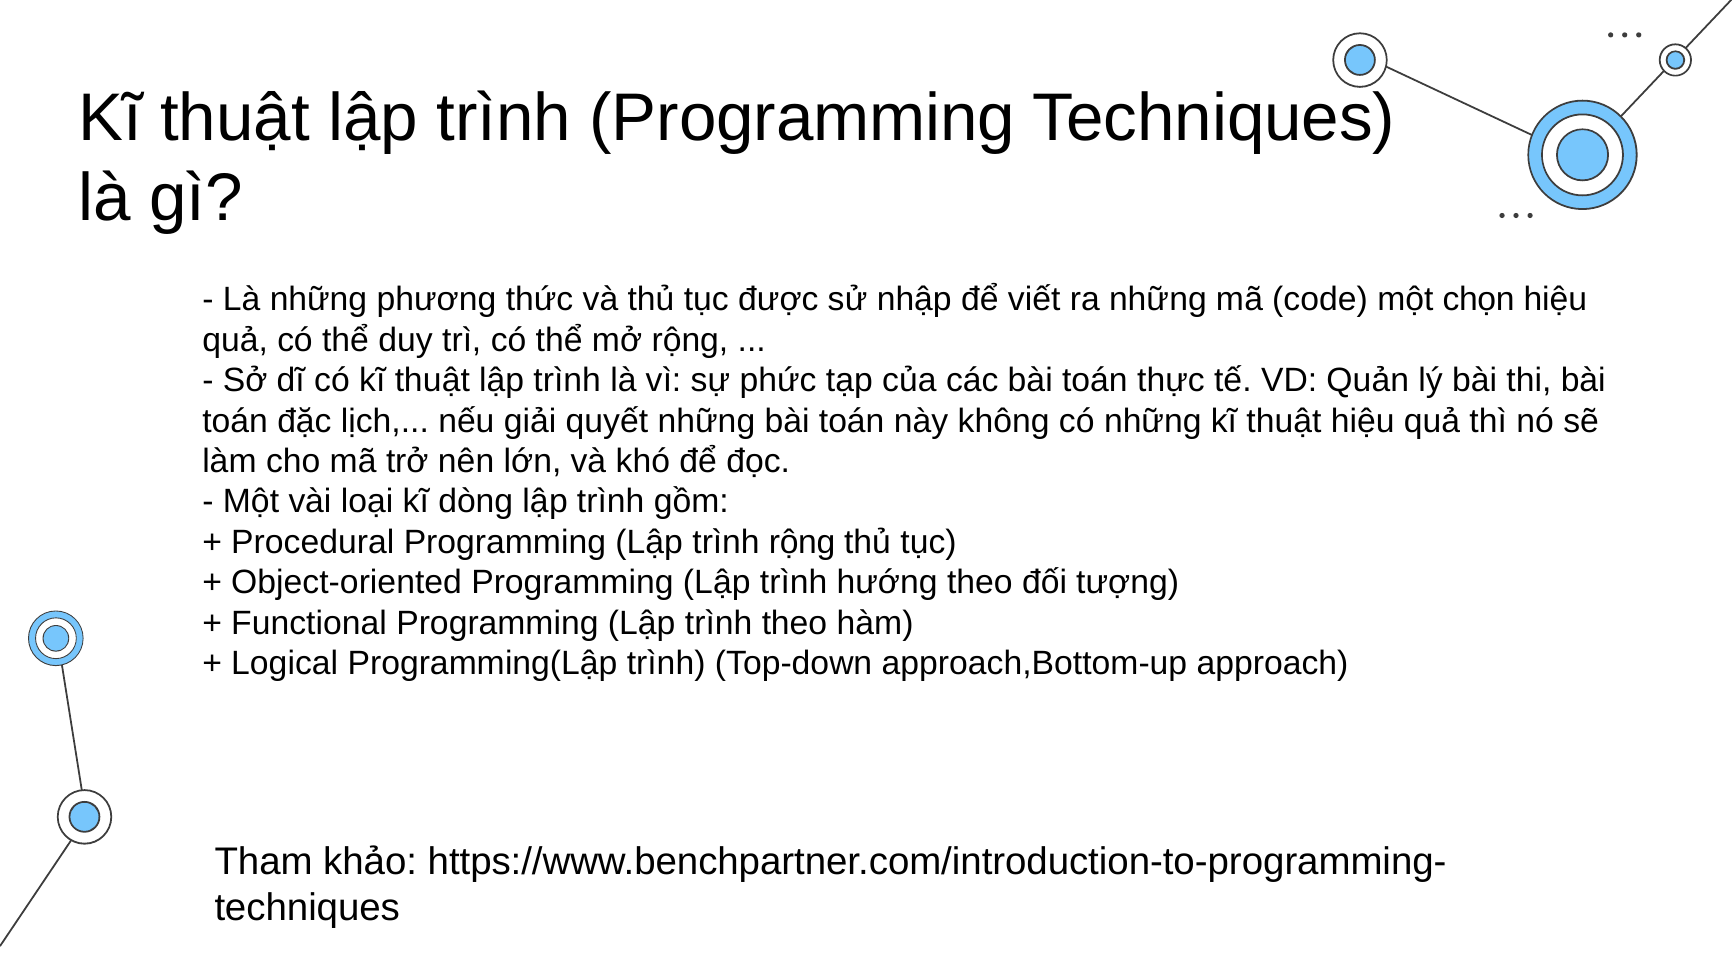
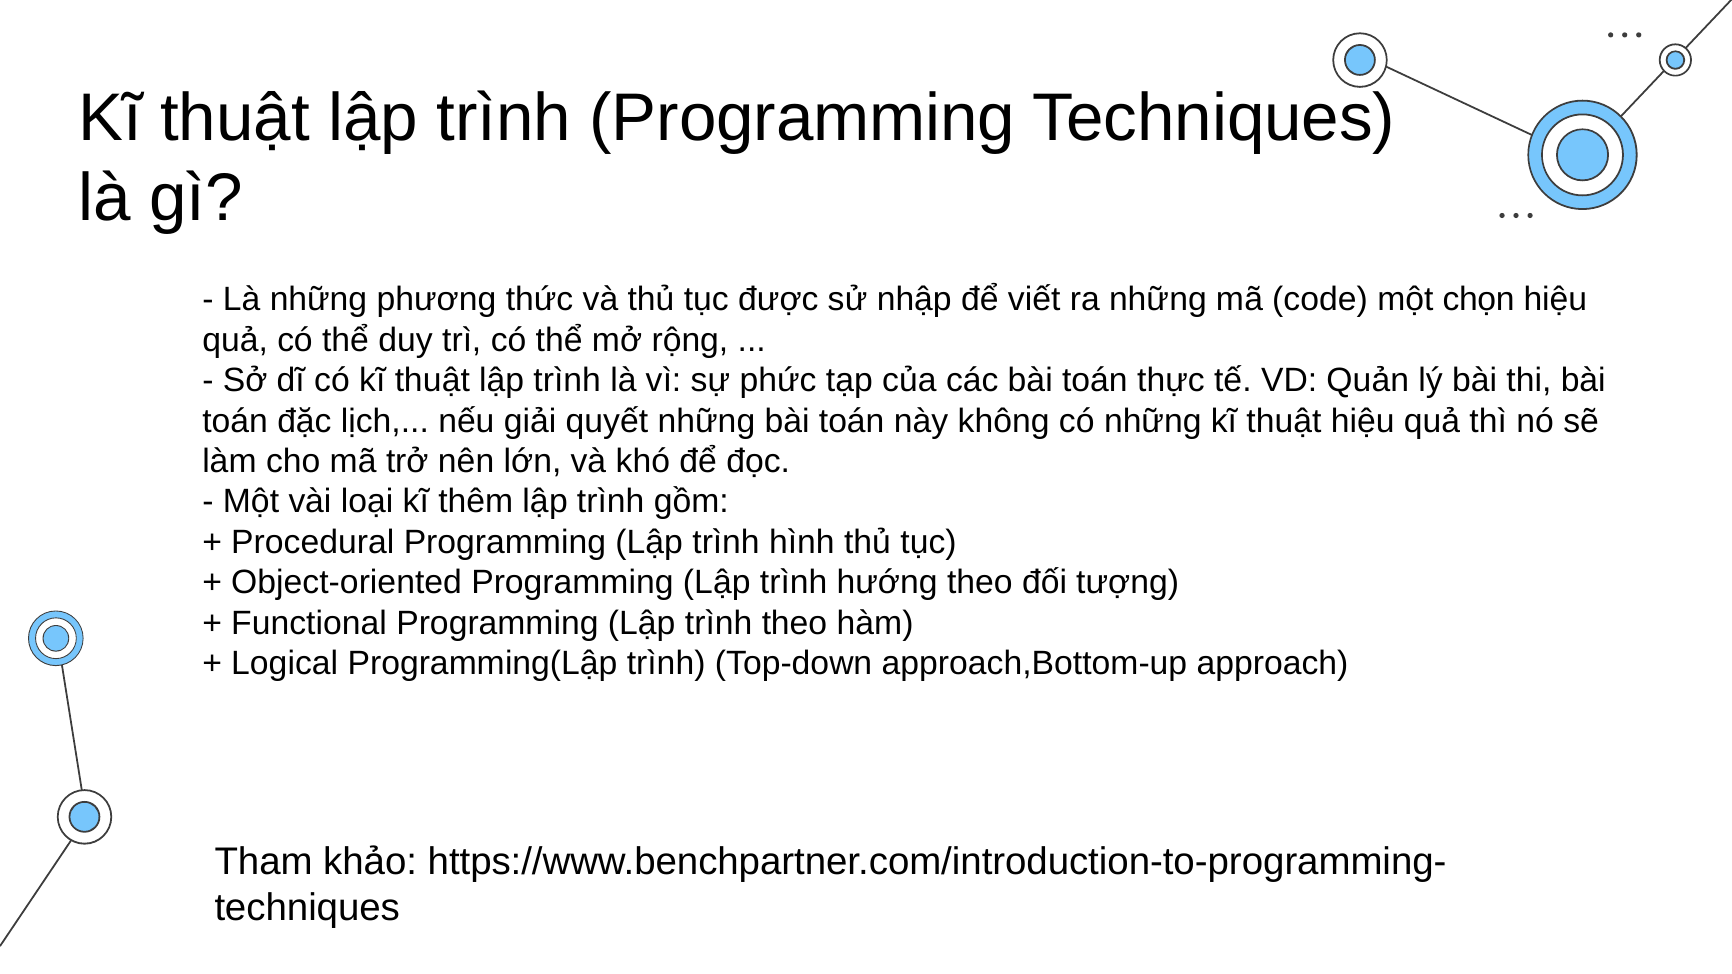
dòng: dòng -> thêm (476, 502)
trình rộng: rộng -> hình (802, 542)
